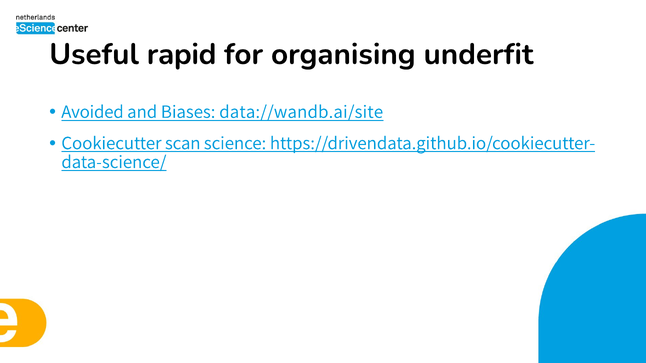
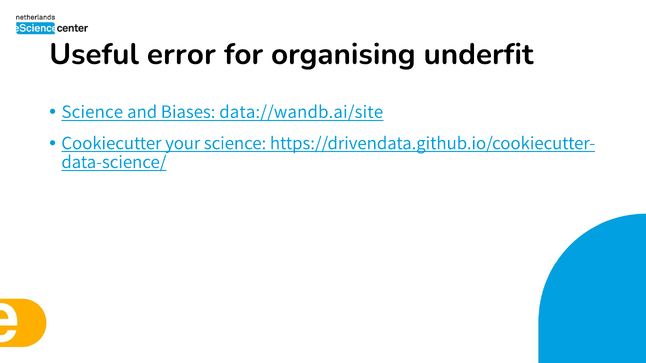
rapid: rapid -> error (181, 54)
Avoided: Avoided -> Science (92, 112)
scan: scan -> your (183, 143)
